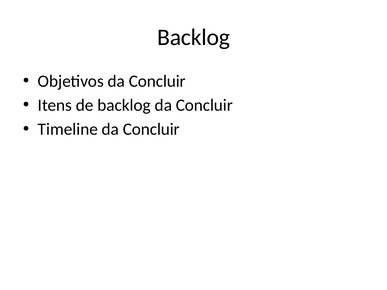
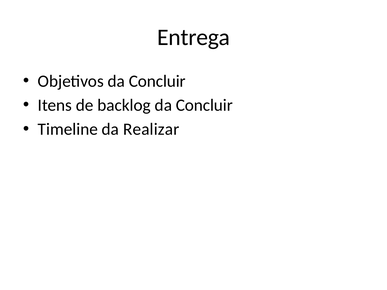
Backlog: Backlog -> Entrega (194, 37)
Timeline da Concluir: Concluir -> Realizar (151, 129)
